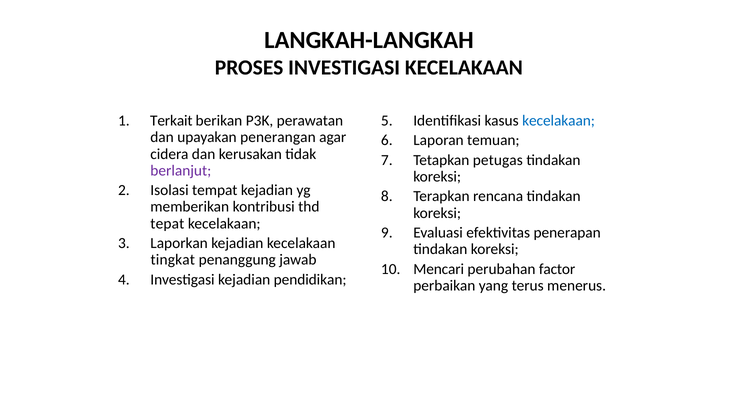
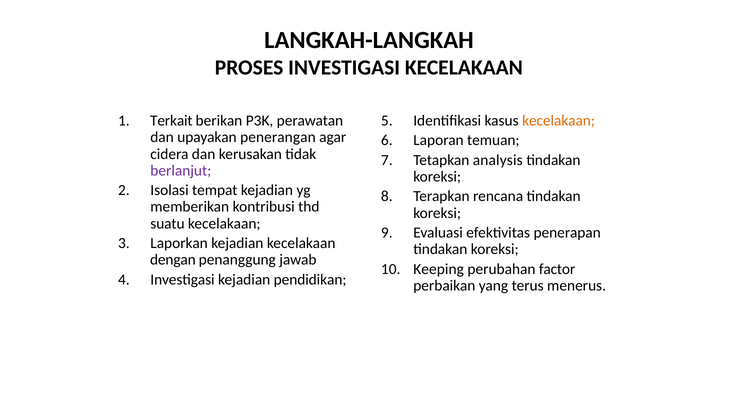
kecelakaan colour: blue -> orange (559, 121)
petugas: petugas -> analysis (498, 160)
tepat: tepat -> suatu (167, 224)
tingkat: tingkat -> dengan (173, 260)
Mencari: Mencari -> Keeping (439, 269)
